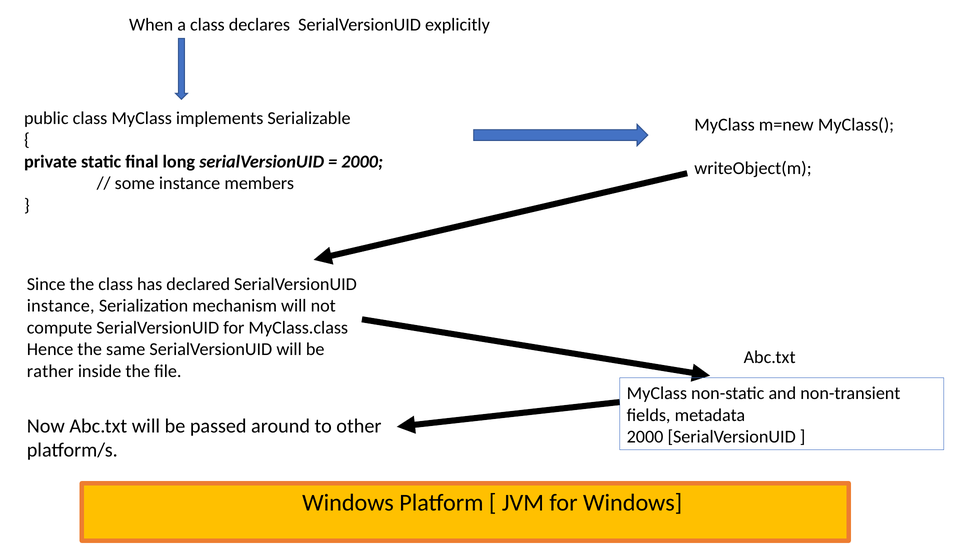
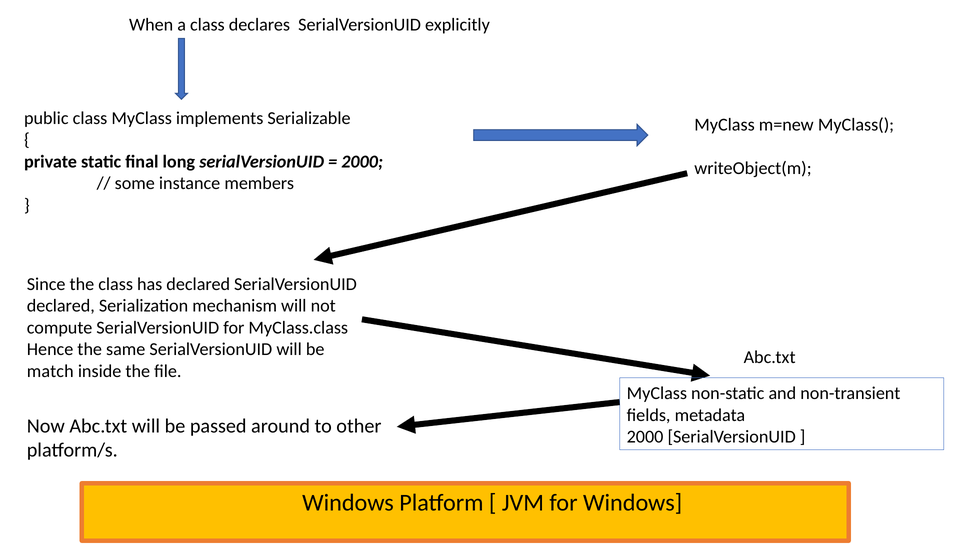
instance: instance -> declared (61, 306)
rather: rather -> match (50, 372)
